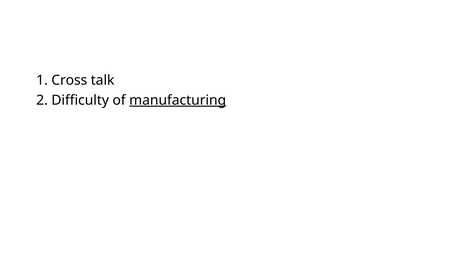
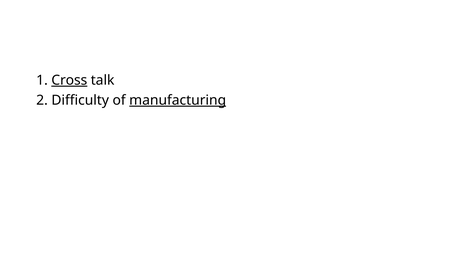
Cross underline: none -> present (69, 80)
